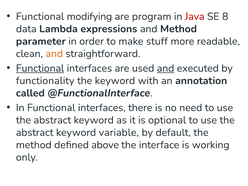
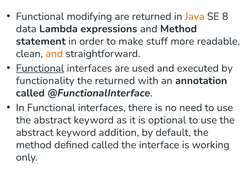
are program: program -> returned (152, 16)
Java colour: red -> orange (195, 16)
parameter: parameter -> statement (41, 41)
and underline: present -> none (166, 68)
the keyword: keyword -> returned (115, 81)
variable: variable -> addition (119, 132)
defined above: above -> called (105, 145)
